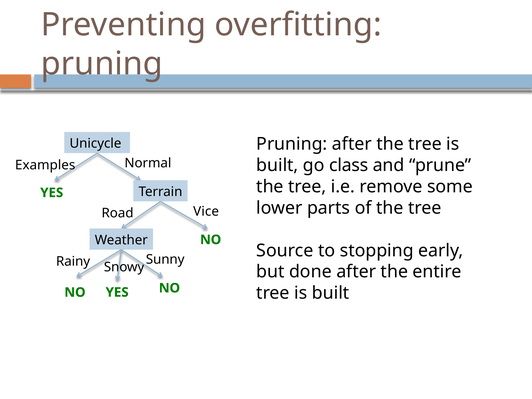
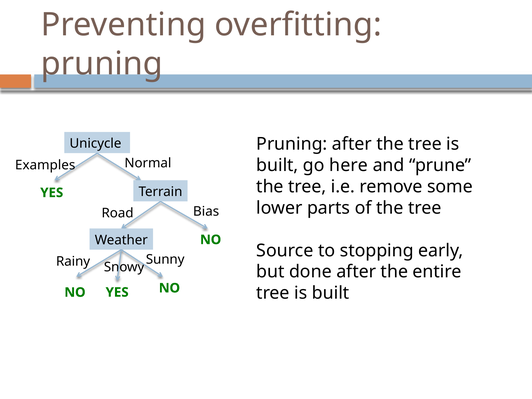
class: class -> here (349, 165)
Vice: Vice -> Bias (206, 211)
